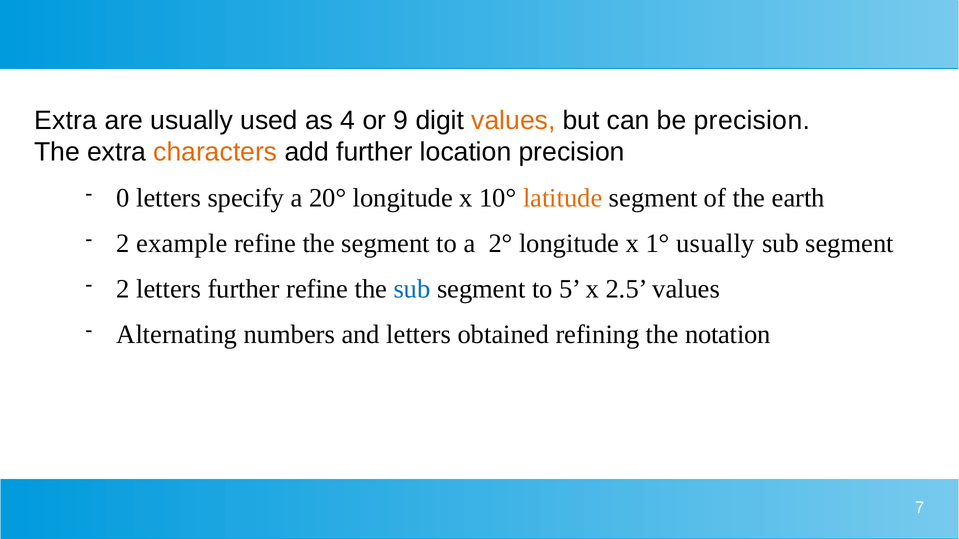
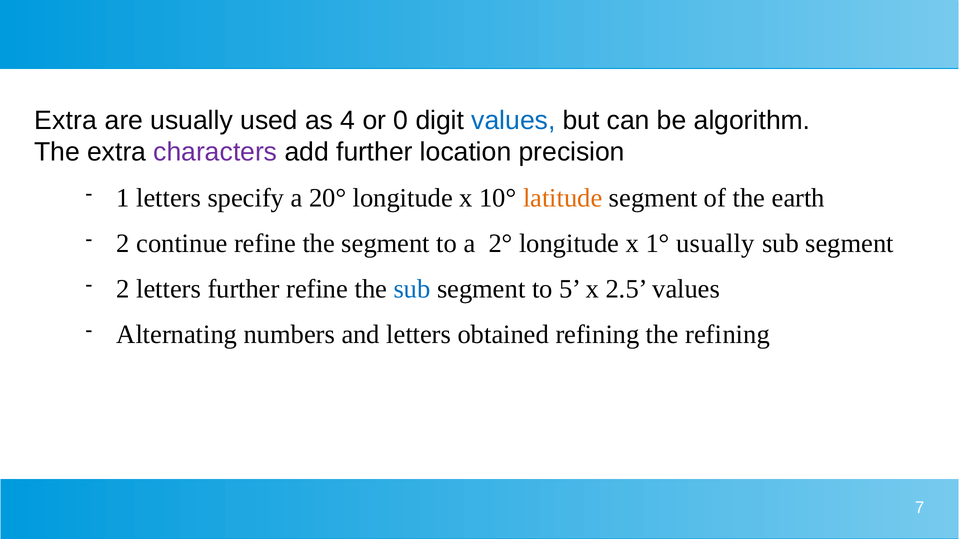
9: 9 -> 0 (401, 121)
values colour: orange -> blue (513, 121)
be precision: precision -> algorithm (752, 121)
characters colour: orange -> purple (215, 152)
0: 0 -> 1 (123, 198)
example: example -> continue (182, 243)
the notation: notation -> refining (728, 335)
